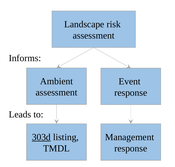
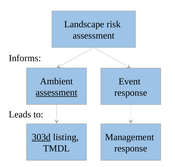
assessment underline: none -> present (57, 92)
